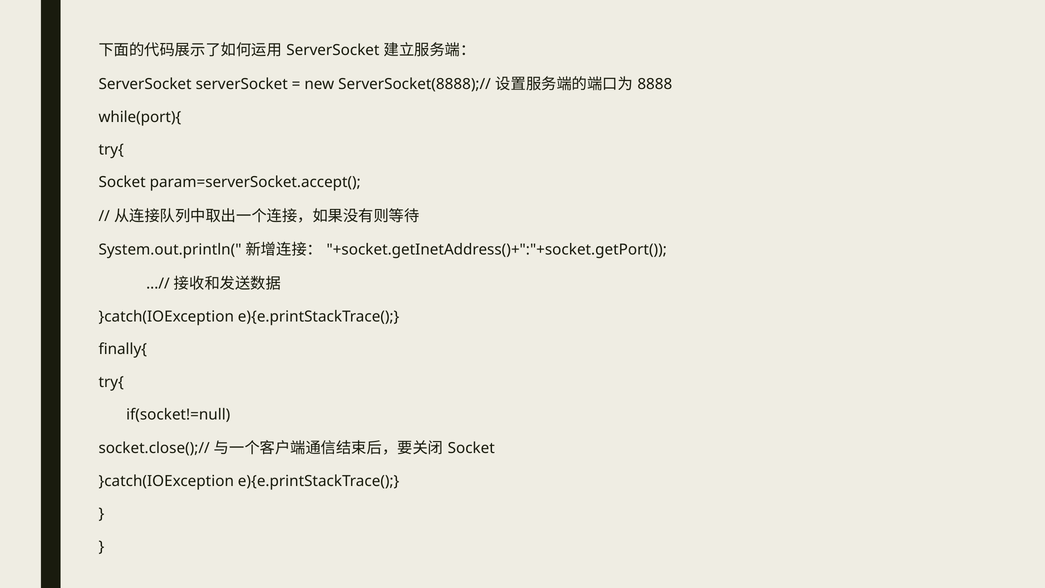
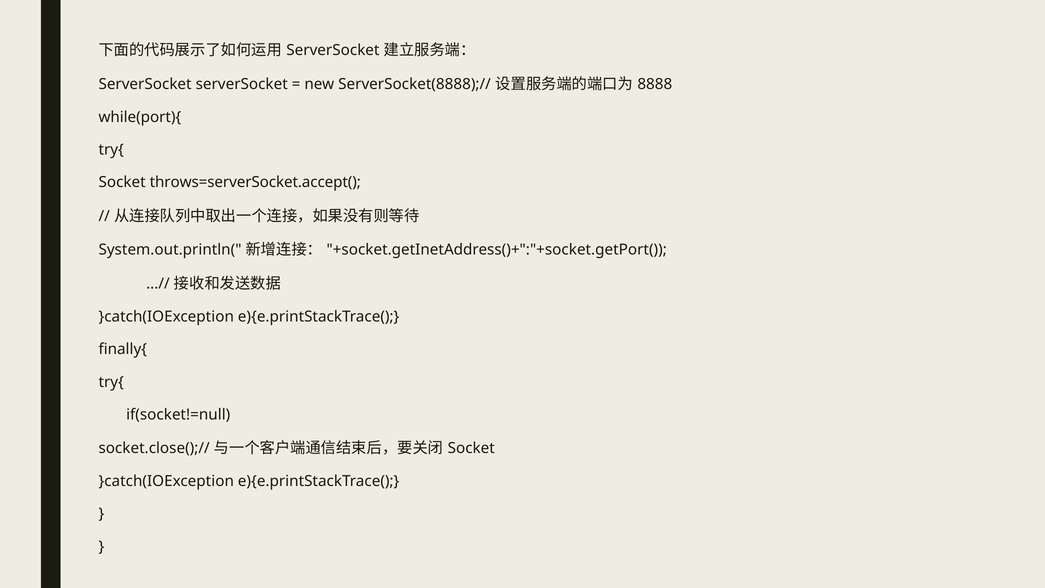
param=serverSocket.accept(: param=serverSocket.accept( -> throws=serverSocket.accept( (255, 182)
